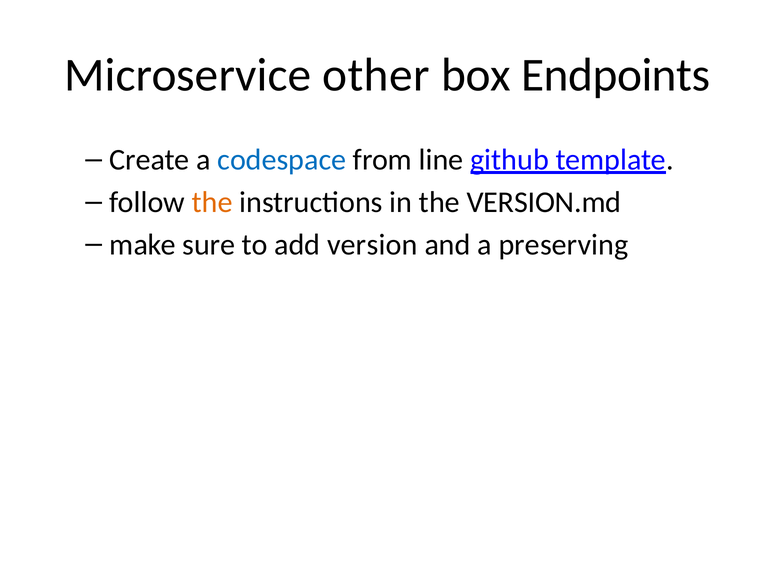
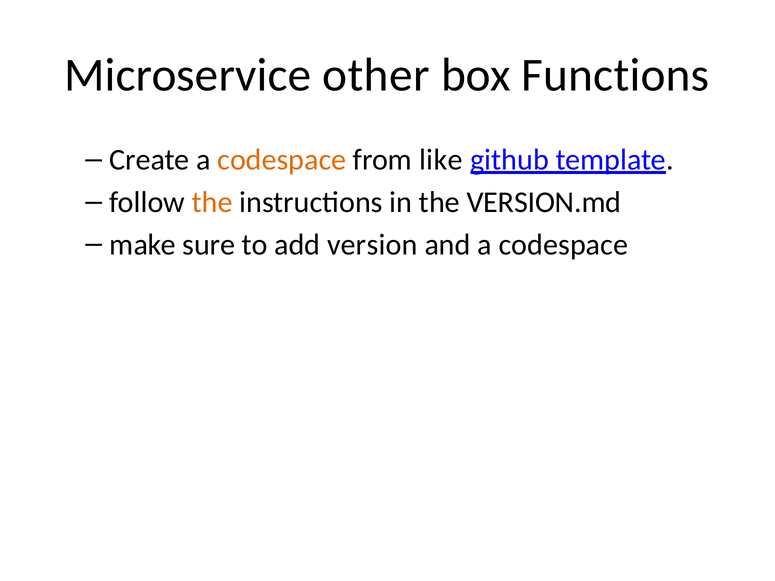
Endpoints: Endpoints -> Functions (615, 75)
codespace colour: blue -> orange (282, 160)
line: line -> like (441, 160)
and a preserving: preserving -> codespace (563, 245)
